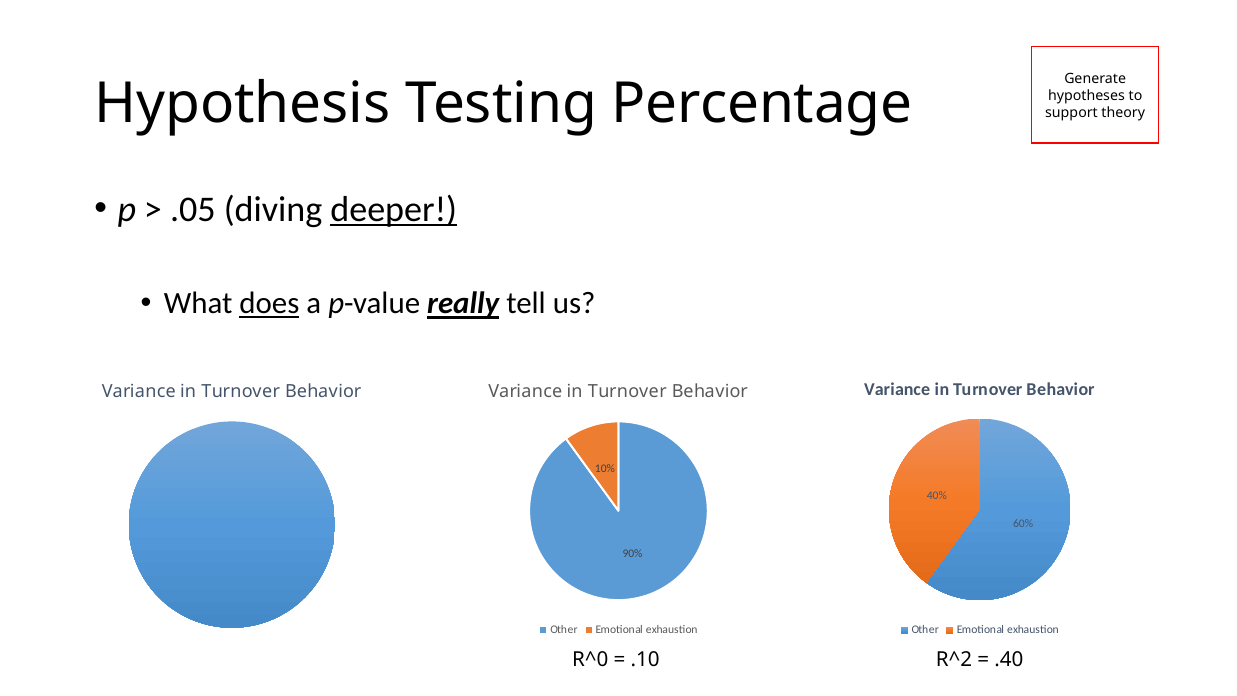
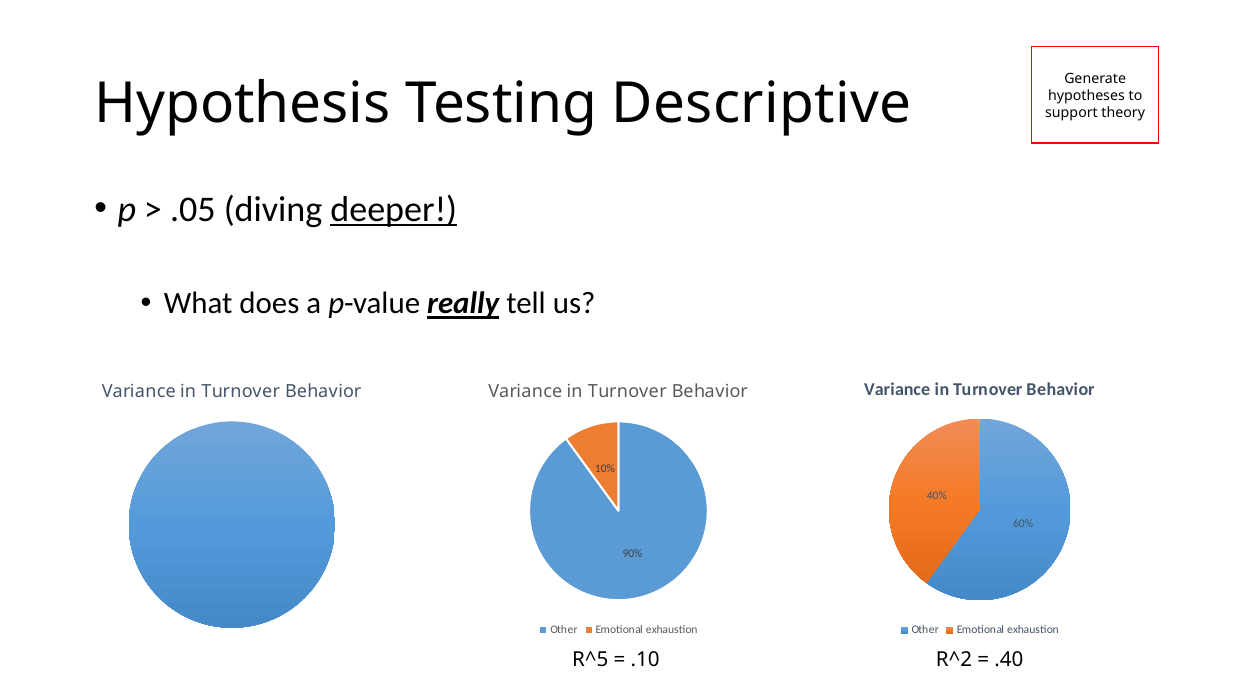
Percentage: Percentage -> Descriptive (762, 104)
does underline: present -> none (269, 304)
R^0: R^0 -> R^5 (590, 659)
